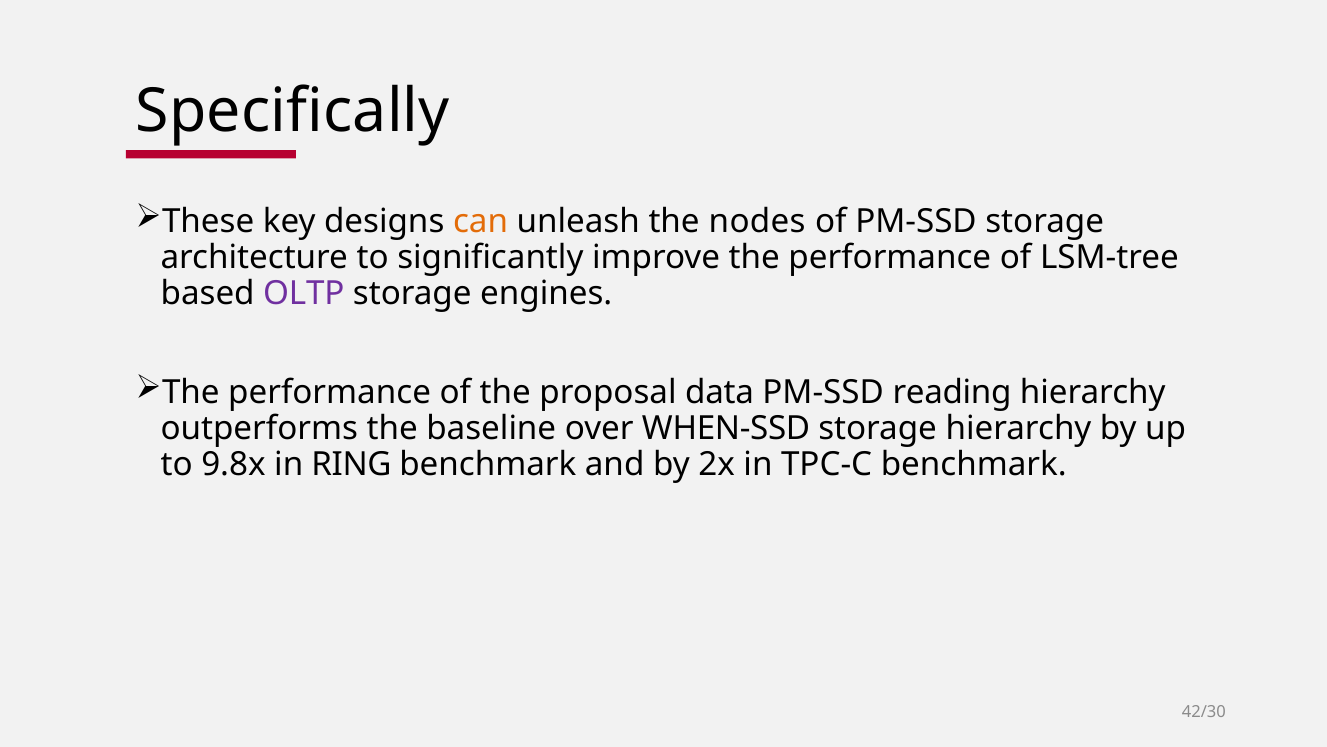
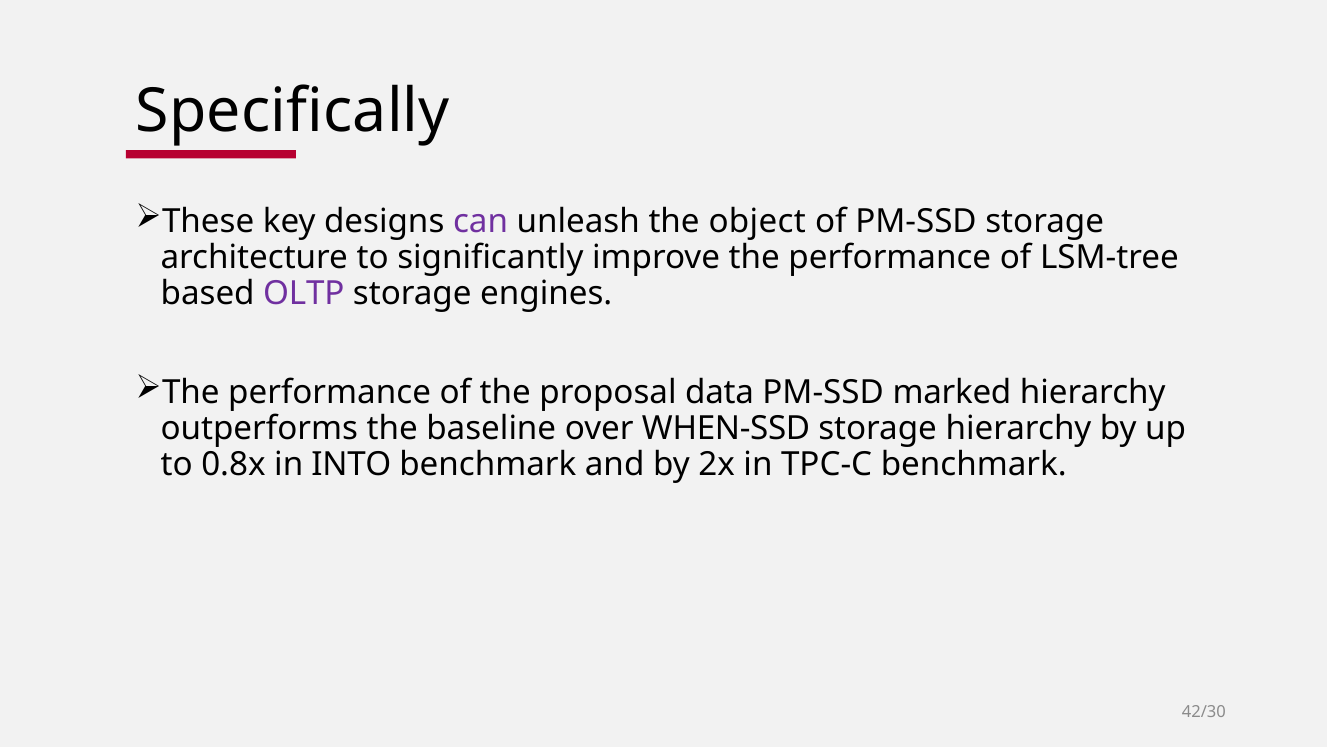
can colour: orange -> purple (481, 221)
nodes: nodes -> object (757, 221)
reading: reading -> marked (952, 392)
9.8x: 9.8x -> 0.8x (233, 464)
RING: RING -> INTO (351, 464)
